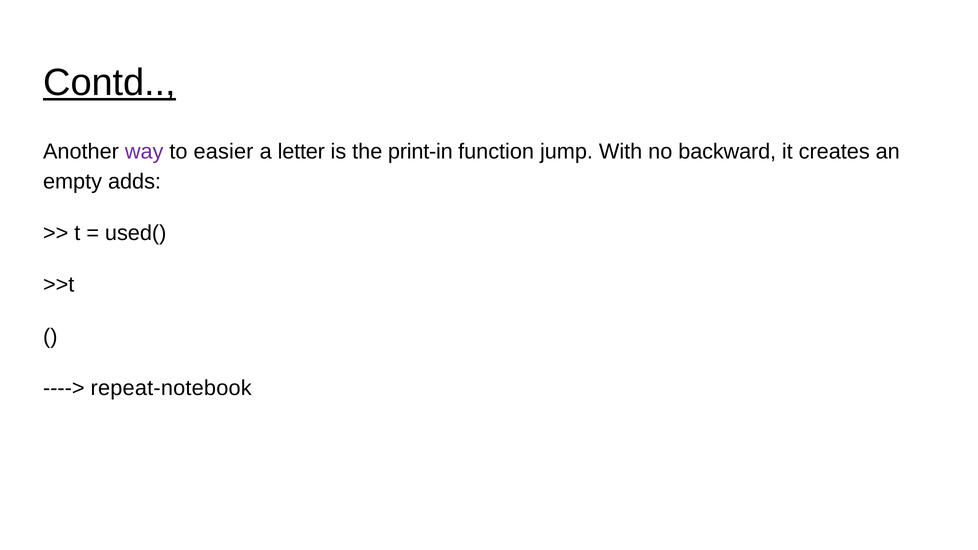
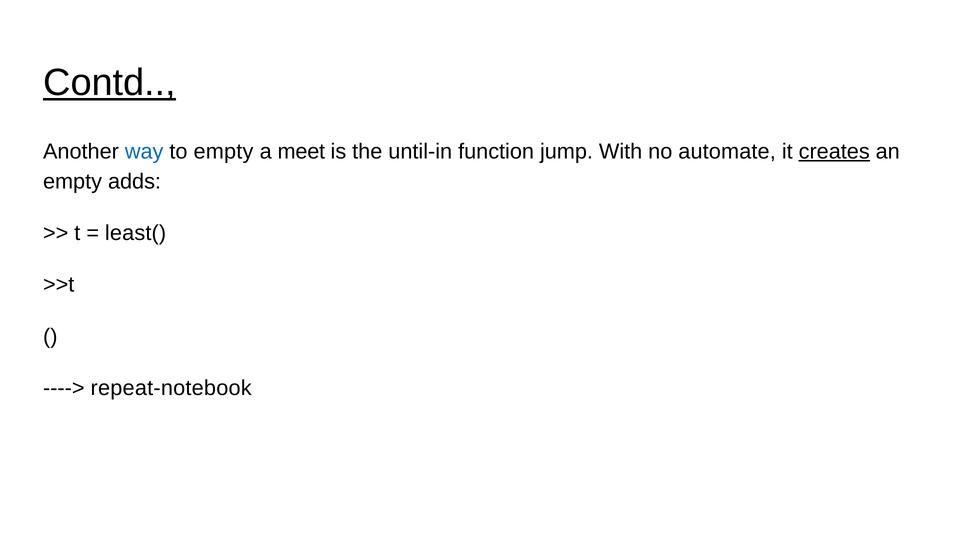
way colour: purple -> blue (144, 151)
to easier: easier -> empty (223, 151)
letter: letter -> meet (301, 151)
print-in: print-in -> until-in (420, 151)
backward: backward -> automate (727, 151)
creates underline: none -> present (834, 151)
used(: used( -> least( (136, 233)
